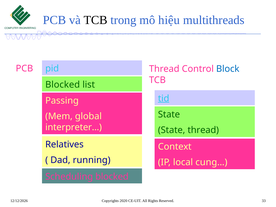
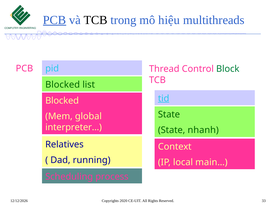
PCB underline: none -> present (55, 20)
Block colour: blue -> green (228, 69)
Passing: Passing -> Blocked (62, 101)
State thread: thread -> nhanh (203, 130)
cung…: cung… -> main… (211, 162)
Scheduling blocked: blocked -> process (112, 177)
